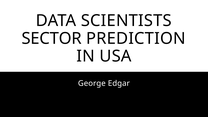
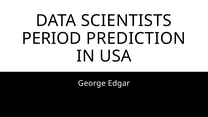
SECTOR: SECTOR -> PERIOD (52, 38)
